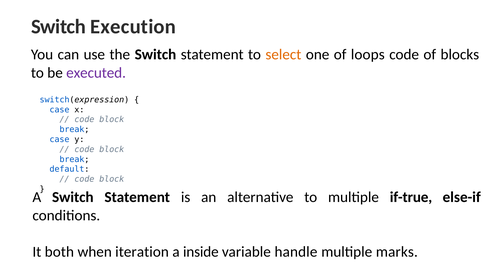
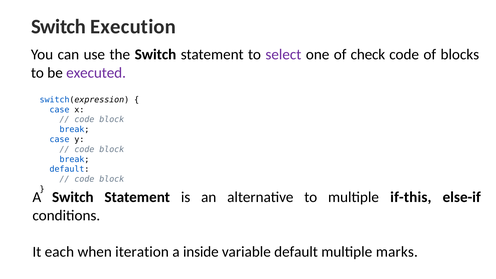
select colour: orange -> purple (283, 55)
loops: loops -> check (368, 55)
if-true: if-true -> if-this (411, 197)
both: both -> each (59, 252)
variable handle: handle -> default (296, 252)
